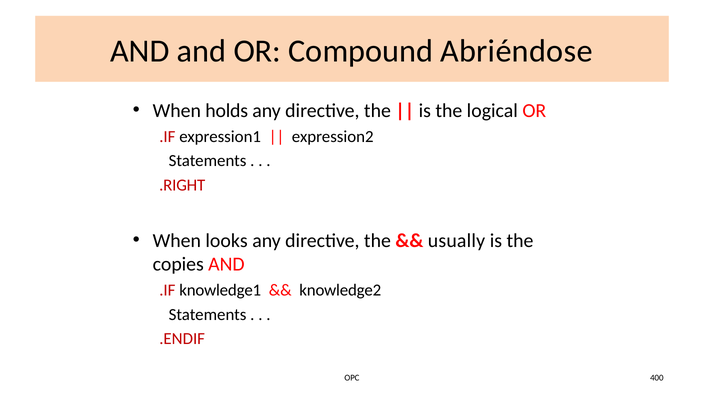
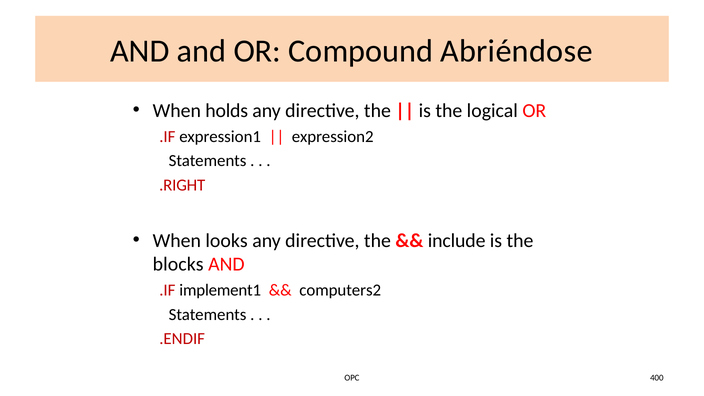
usually: usually -> include (457, 241)
copies: copies -> blocks (178, 264)
knowledge1: knowledge1 -> implement1 (220, 290)
knowledge2: knowledge2 -> computers2 (340, 290)
